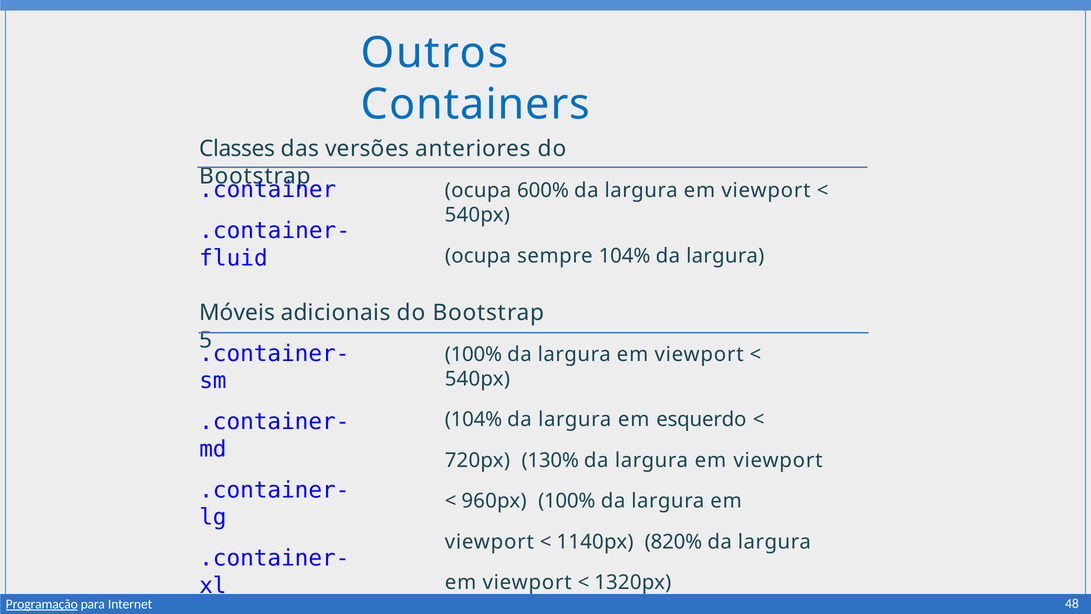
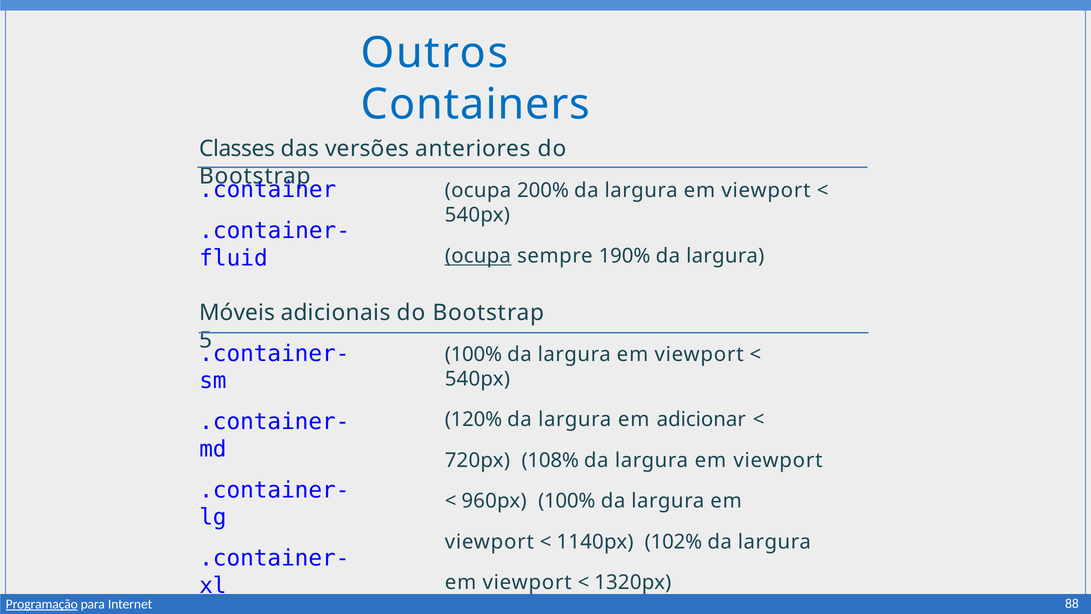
600%: 600% -> 200% (543, 191)
ocupa underline: none -> present (478, 256)
sempre 104%: 104% -> 190% (625, 256)
104%: 104% -> 120% (474, 419)
esquerdo: esquerdo -> adicionar (701, 419)
130%: 130% -> 108% (550, 460)
820%: 820% -> 102% (673, 542)
48: 48 -> 88 (1072, 603)
